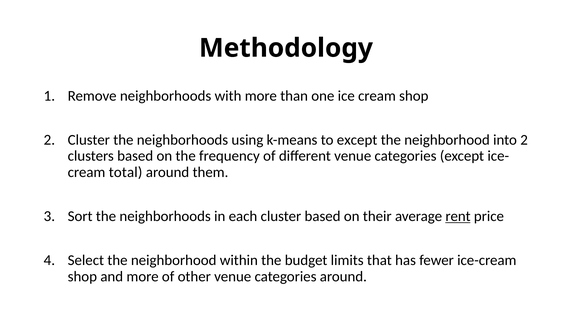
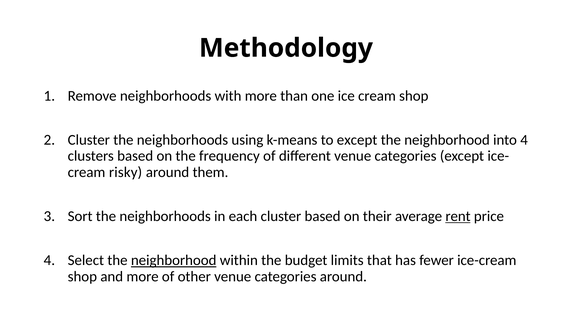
into 2: 2 -> 4 (524, 140)
total: total -> risky (126, 172)
neighborhood underline: none -> present (174, 260)
